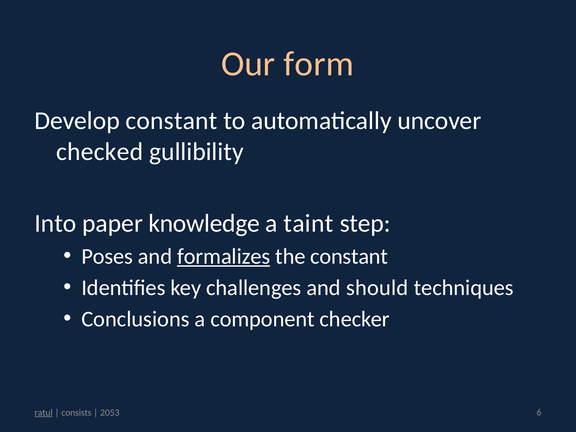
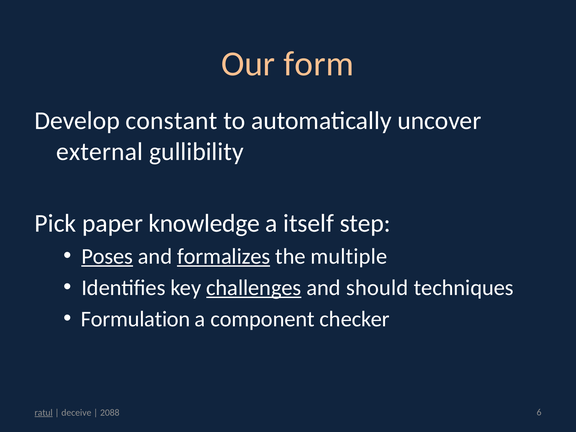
checked: checked -> external (100, 152)
Into: Into -> Pick (55, 223)
taint: taint -> itself (309, 223)
Poses underline: none -> present (107, 256)
the constant: constant -> multiple (349, 256)
challenges underline: none -> present (254, 288)
Conclusions: Conclusions -> Formulation (136, 319)
consists: consists -> deceive (76, 413)
2053: 2053 -> 2088 (110, 413)
